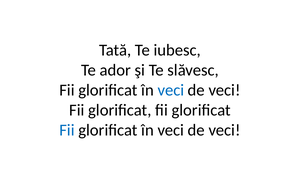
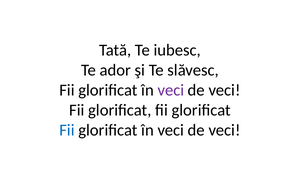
veci colour: blue -> purple (171, 90)
